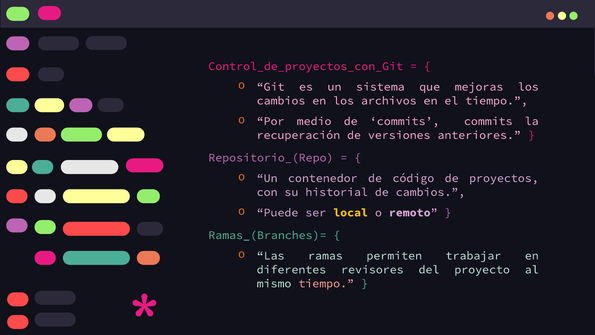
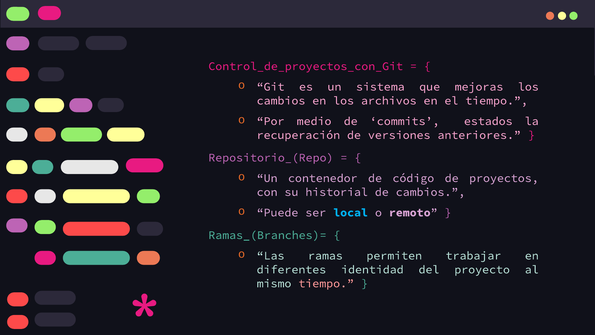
commits commits: commits -> estados (488, 121)
local colour: yellow -> light blue (351, 212)
revisores: revisores -> identidad (372, 269)
